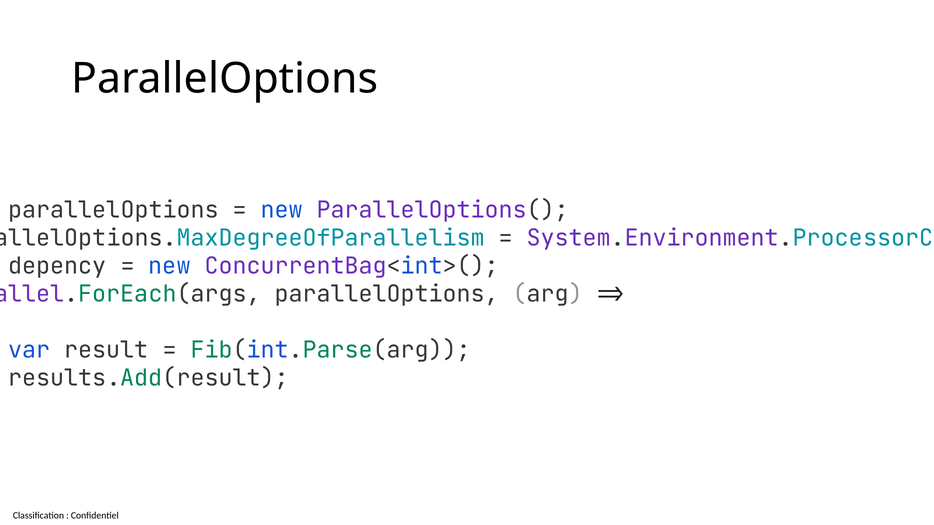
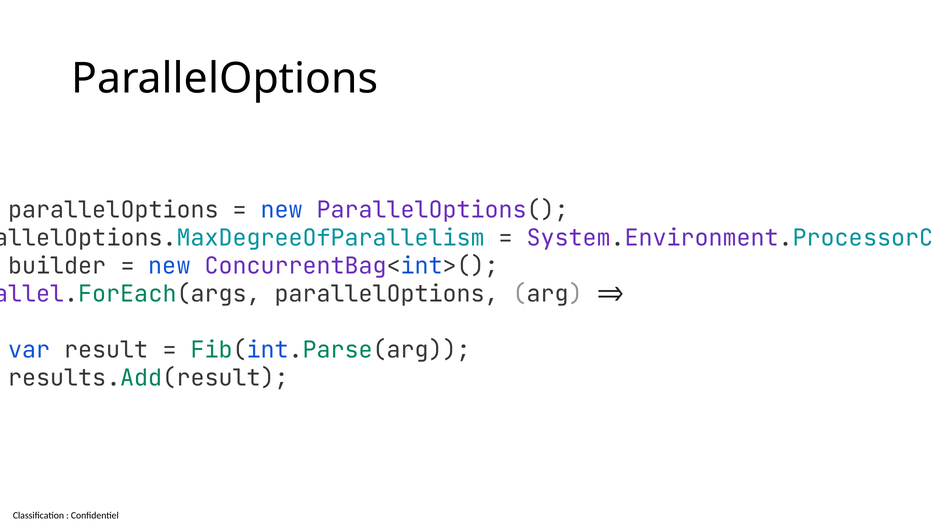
depency: depency -> builder (57, 266)
